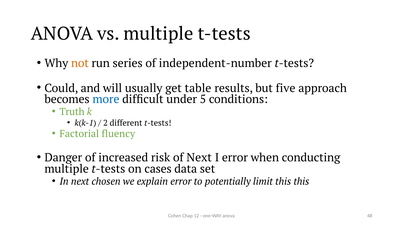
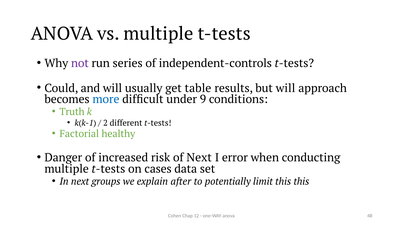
not colour: orange -> purple (80, 64)
independent-number: independent-number -> independent-controls (215, 64)
but five: five -> will (286, 88)
5: 5 -> 9 (203, 100)
fluency: fluency -> healthy (118, 134)
chosen: chosen -> groups (106, 182)
explain error: error -> after (181, 182)
